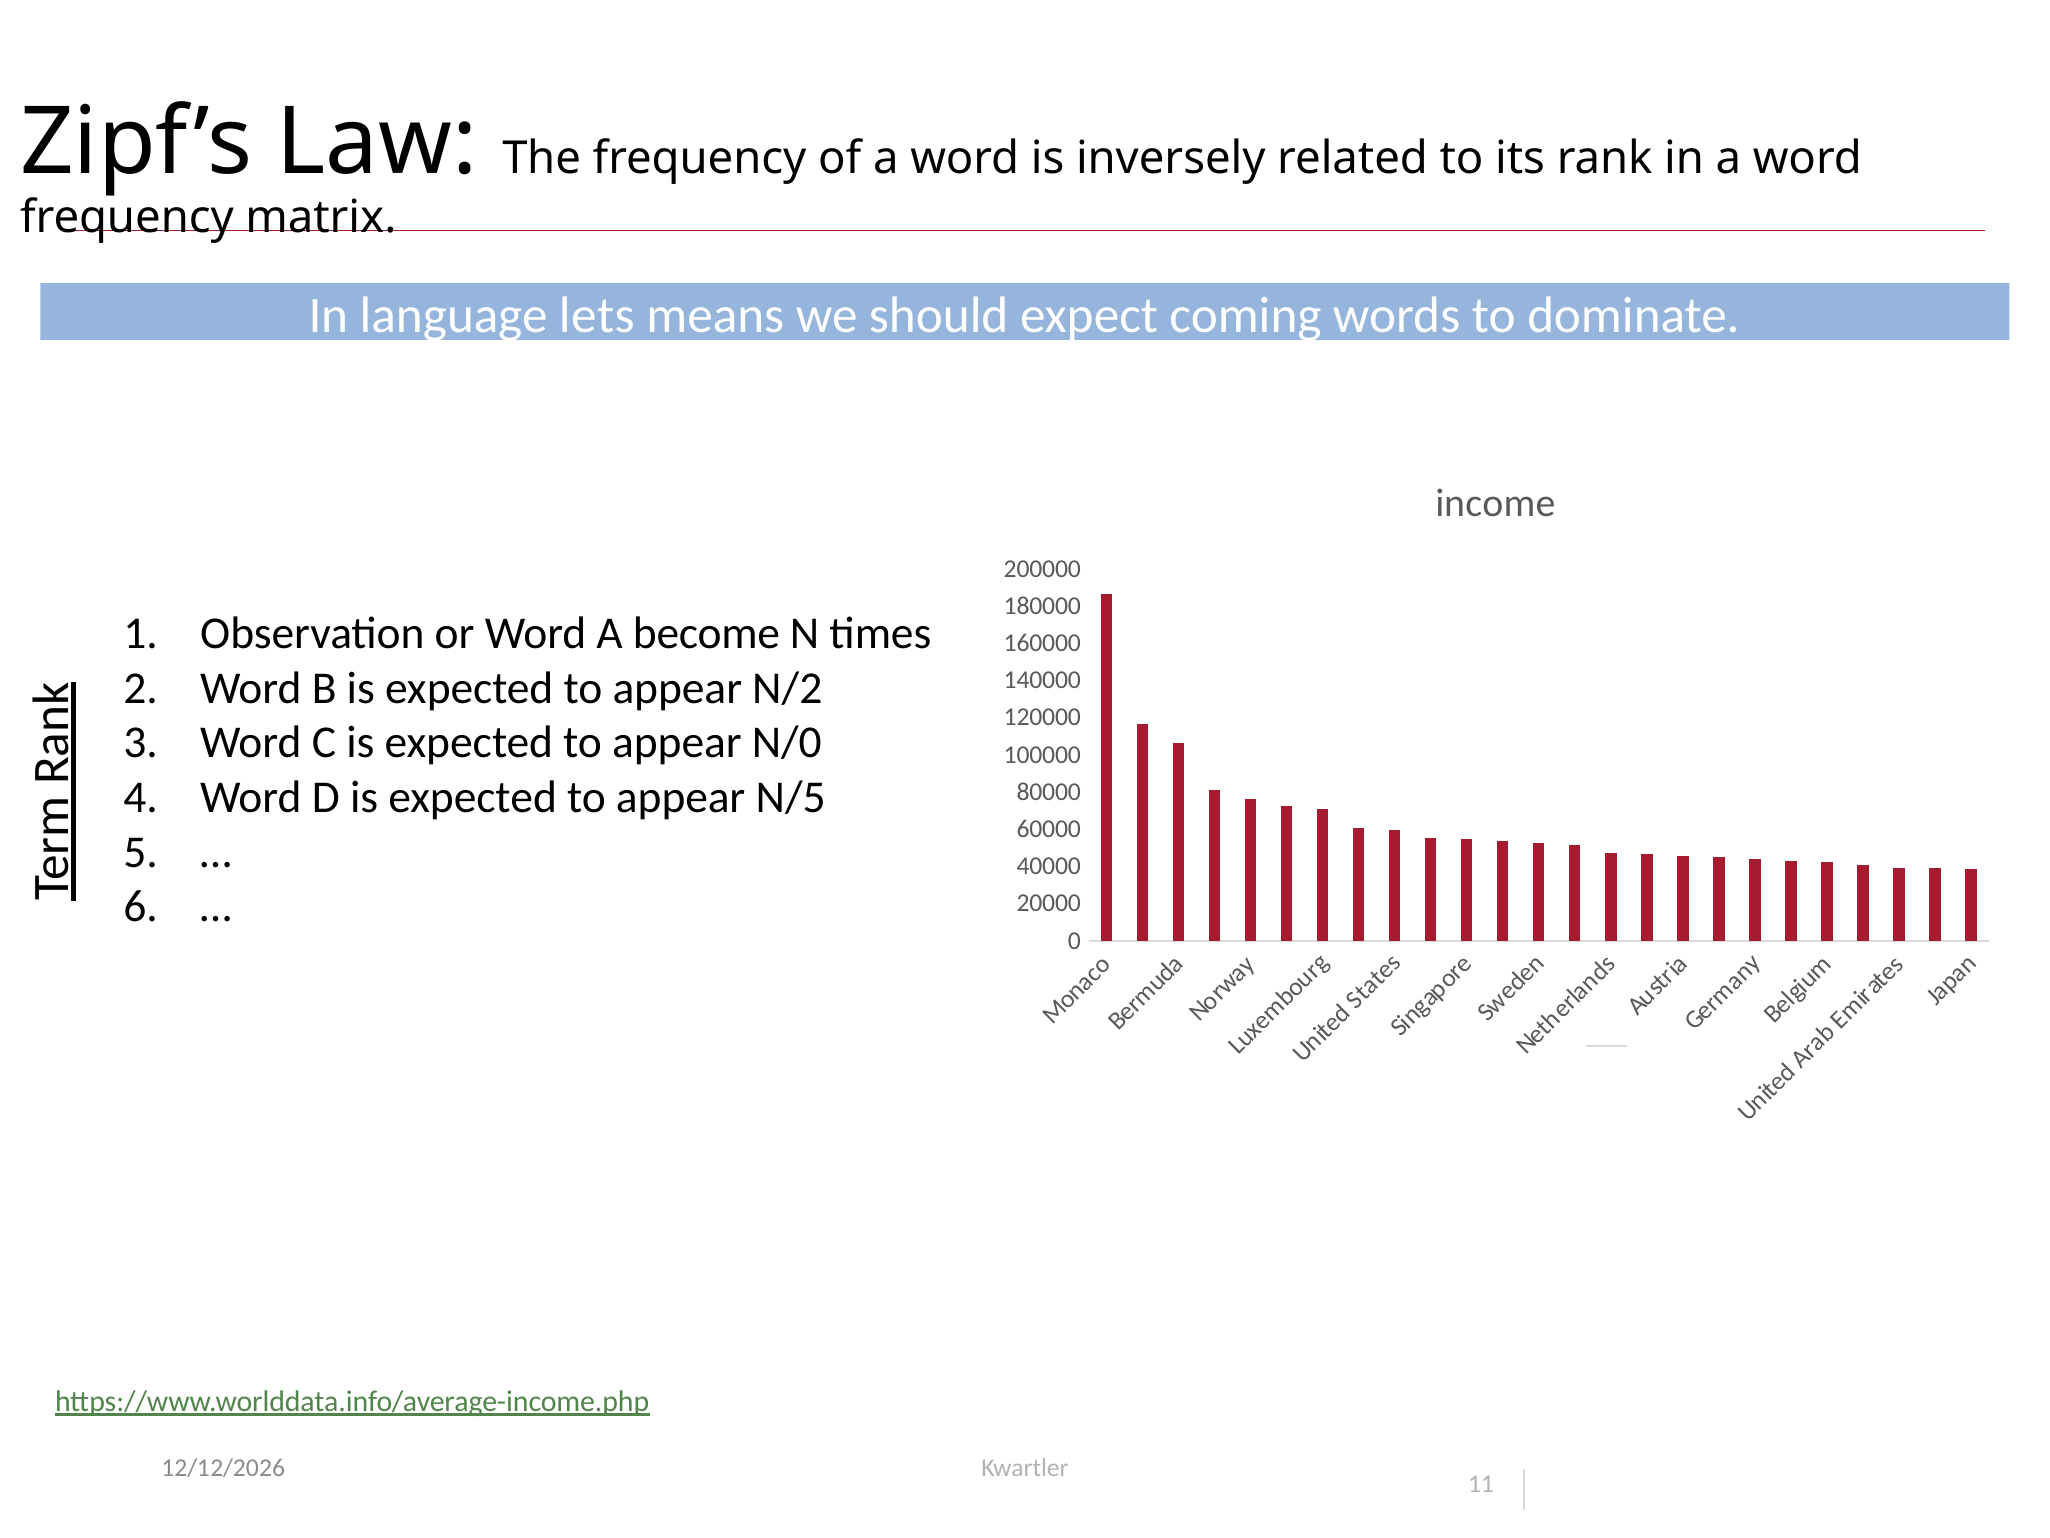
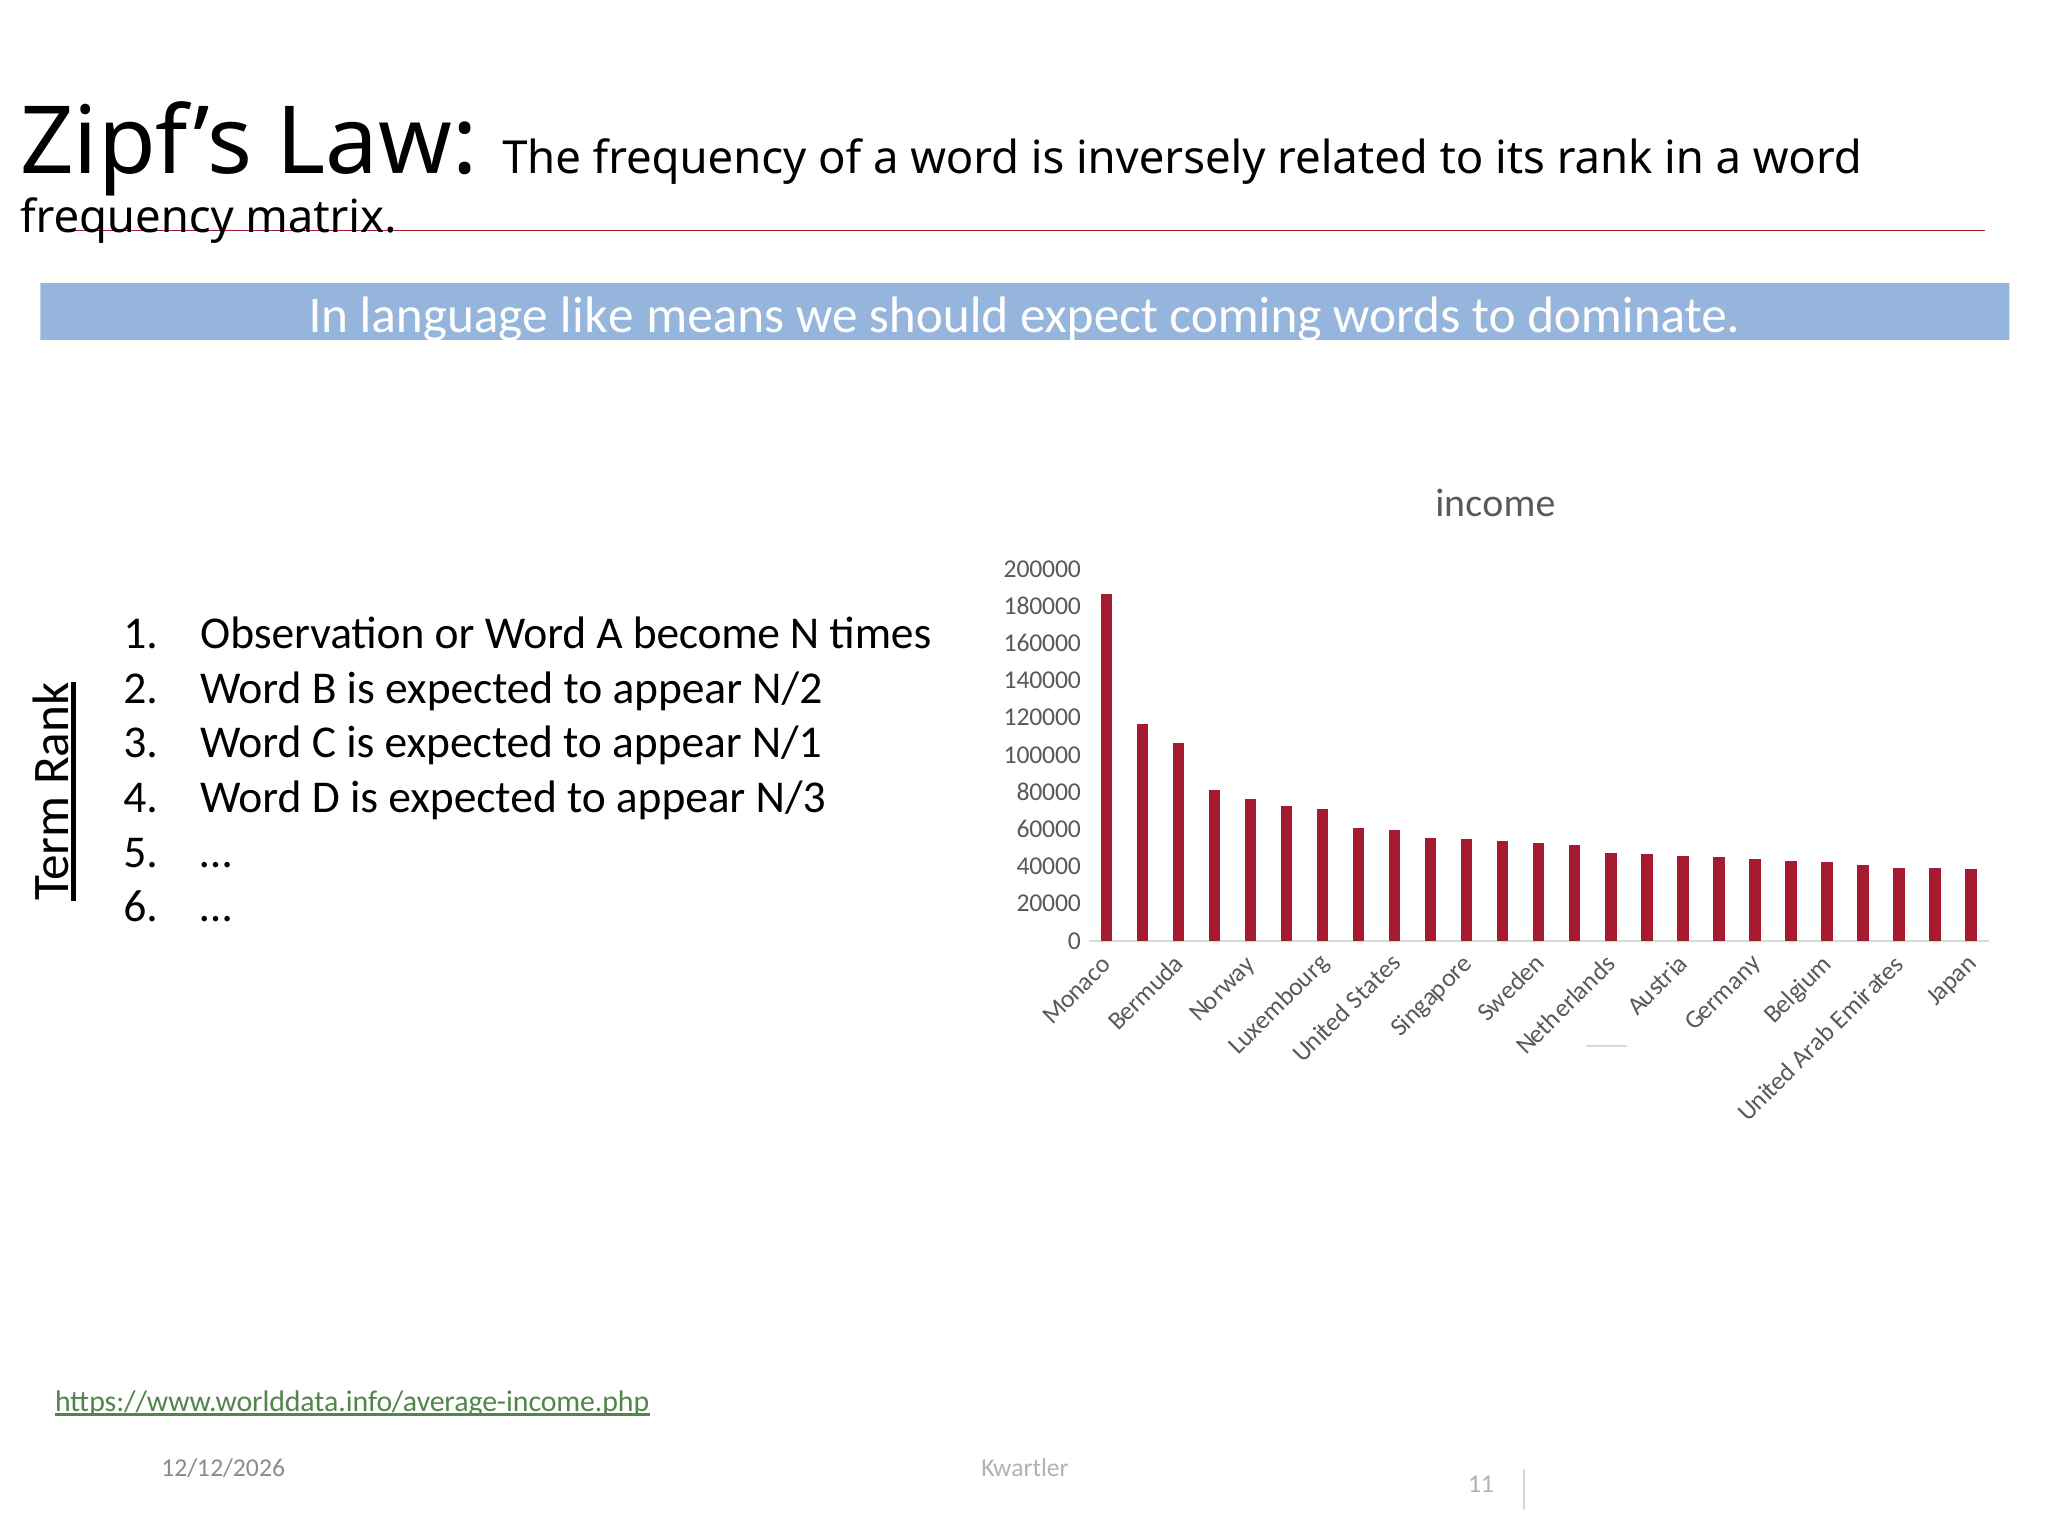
lets: lets -> like (597, 315)
N/0: N/0 -> N/1 (787, 743)
N/5: N/5 -> N/3 (791, 797)
